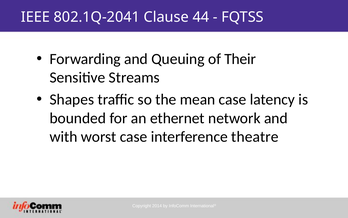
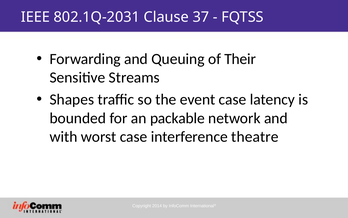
802.1Q-2041: 802.1Q-2041 -> 802.1Q-2031 (97, 17)
44: 44 -> 37 (201, 17)
mean: mean -> event (198, 99)
ethernet: ethernet -> packable (177, 118)
